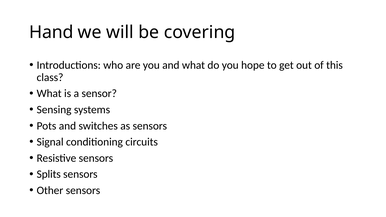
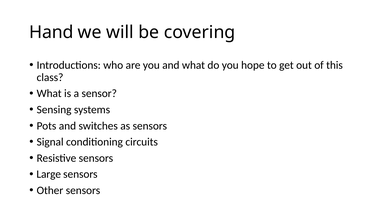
Splits: Splits -> Large (49, 174)
